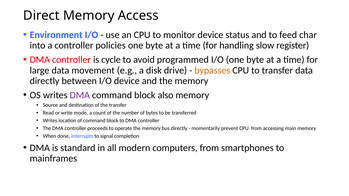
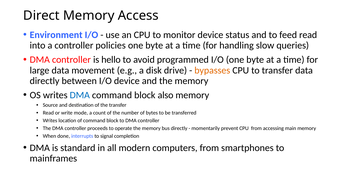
feed char: char -> read (308, 35)
register: register -> queries (293, 46)
cycle: cycle -> hello (111, 60)
DMA colour: purple -> blue (80, 95)
